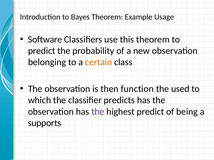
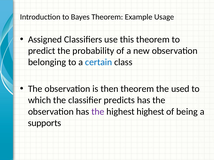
Software: Software -> Assigned (45, 40)
certain colour: orange -> blue (99, 62)
then function: function -> theorem (137, 89)
highest predict: predict -> highest (150, 112)
